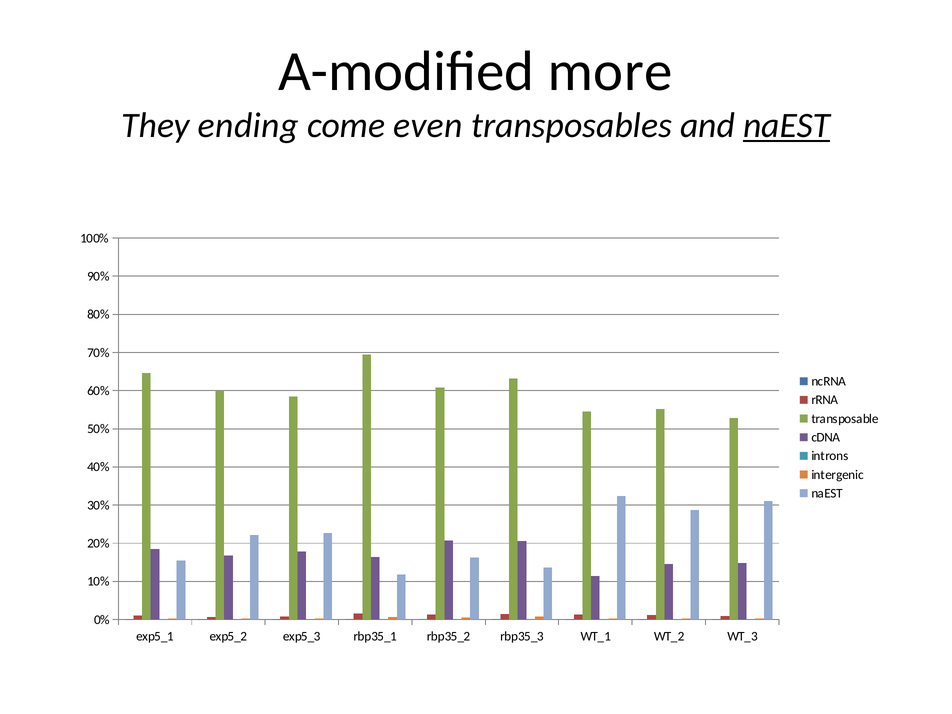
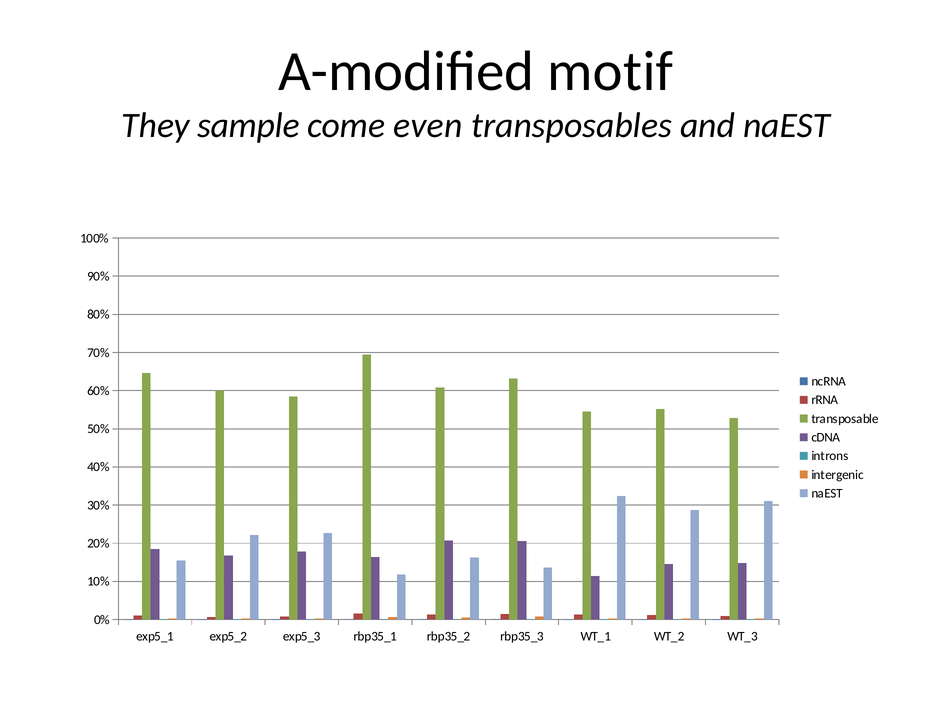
more: more -> motif (610, 71)
ending: ending -> sample (249, 125)
naEST underline: present -> none (787, 125)
